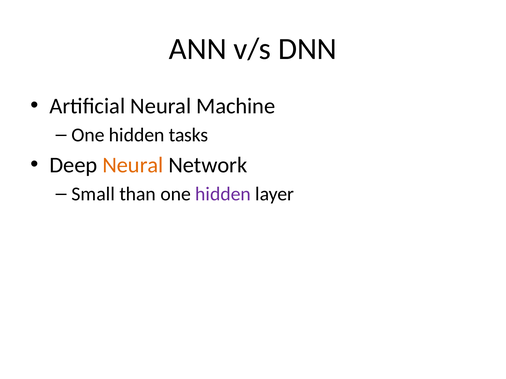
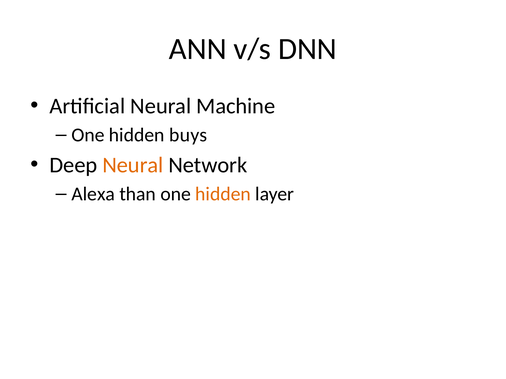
tasks: tasks -> buys (188, 135)
Small: Small -> Alexa (93, 194)
hidden colour: purple -> orange (223, 194)
